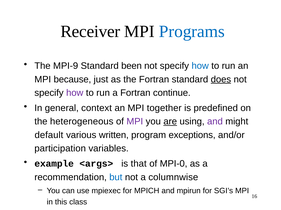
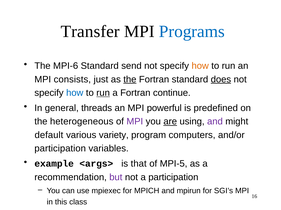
Receiver: Receiver -> Transfer (90, 31)
MPI-9: MPI-9 -> MPI-6 (66, 66)
been: been -> send (131, 66)
how colour: blue -> orange (200, 66)
because: because -> consists (72, 80)
the underline: none -> present (130, 80)
how colour: purple -> blue (75, 93)
run underline: none -> present (103, 93)
context: context -> threads (97, 108)
together: together -> powerful (164, 108)
written: written -> variety (114, 135)
exceptions: exceptions -> computers (192, 135)
MPI-0: MPI-0 -> MPI-5 (174, 164)
but colour: blue -> purple (116, 178)
a columnwise: columnwise -> participation (173, 178)
